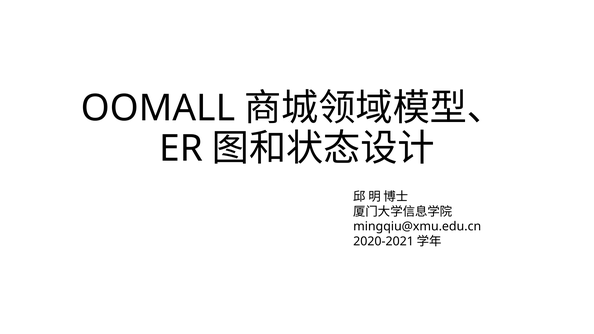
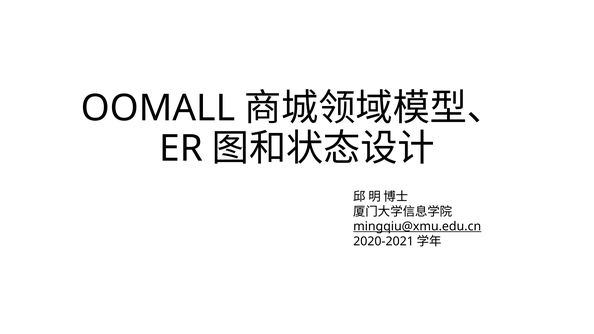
mingqiu@xmu.edu.cn underline: none -> present (417, 227)
